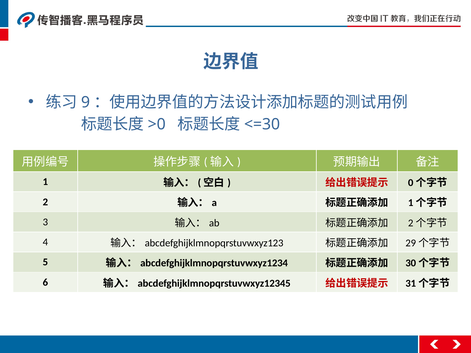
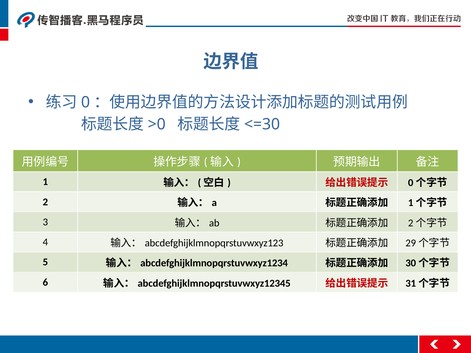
9: 9 -> 0 (86, 102)
